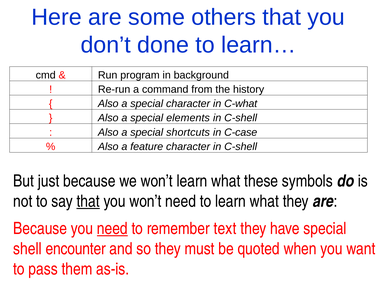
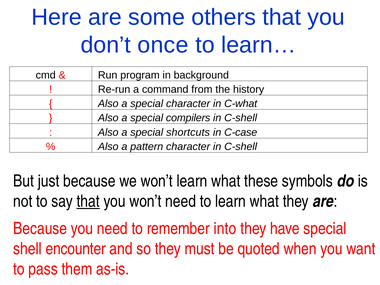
done: done -> once (163, 45)
elements: elements -> compilers (188, 118)
feature: feature -> pattern (147, 147)
need underline: present -> none (112, 229)
text: text -> into (225, 229)
